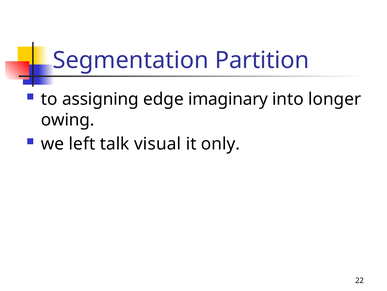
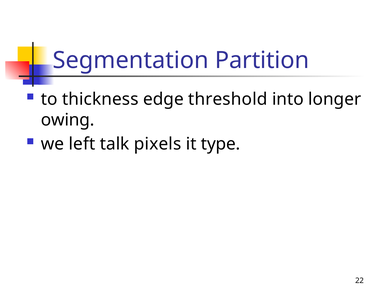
assigning: assigning -> thickness (100, 99)
imaginary: imaginary -> threshold (228, 99)
visual: visual -> pixels (158, 144)
only: only -> type (221, 144)
